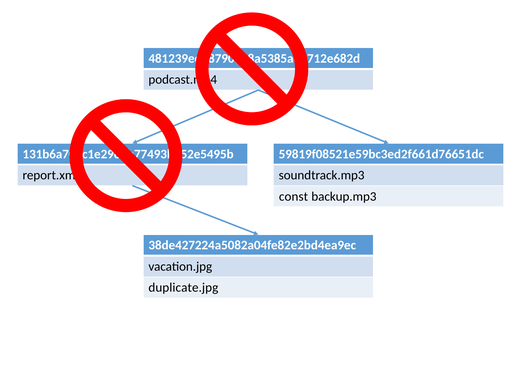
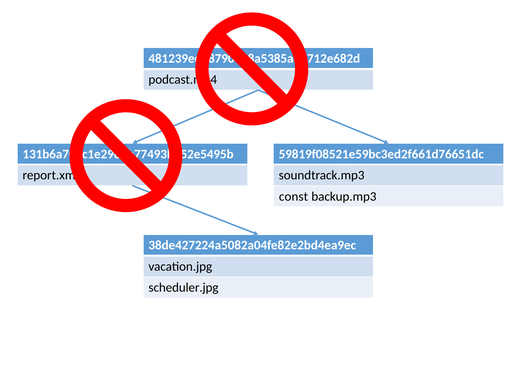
duplicate.jpg: duplicate.jpg -> scheduler.jpg (183, 287)
